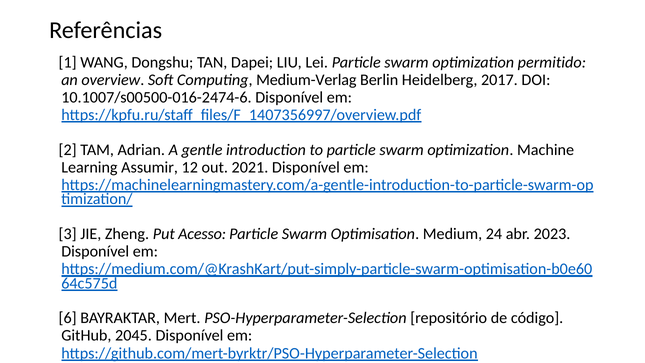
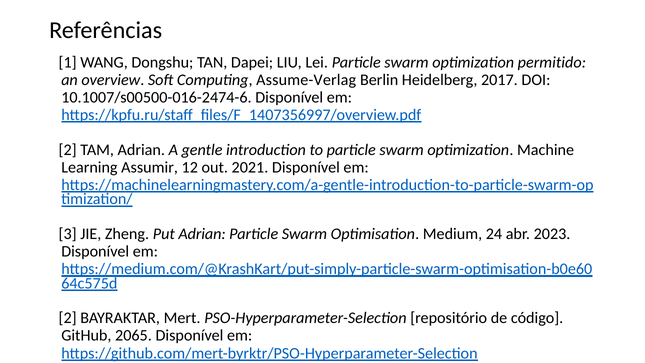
Medium-Verlag: Medium-Verlag -> Assume-Verlag (306, 80)
Put Acesso: Acesso -> Adrian (202, 234)
6: 6 -> 2 (68, 318)
2045: 2045 -> 2065 (133, 335)
